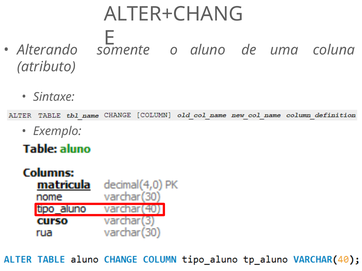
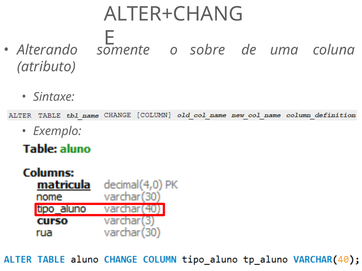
aluno: aluno -> sobre (208, 50)
